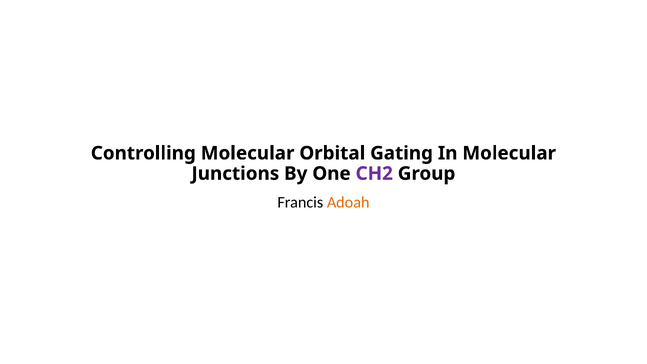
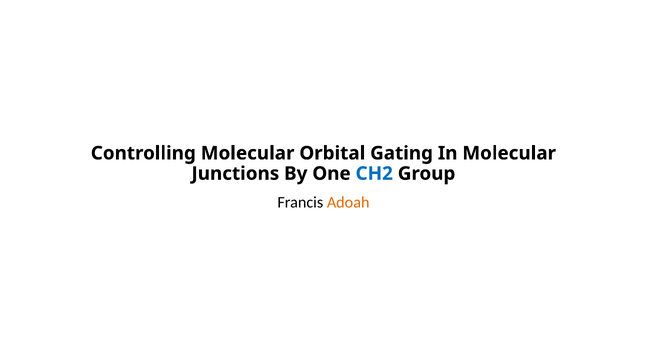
CH2 colour: purple -> blue (374, 174)
